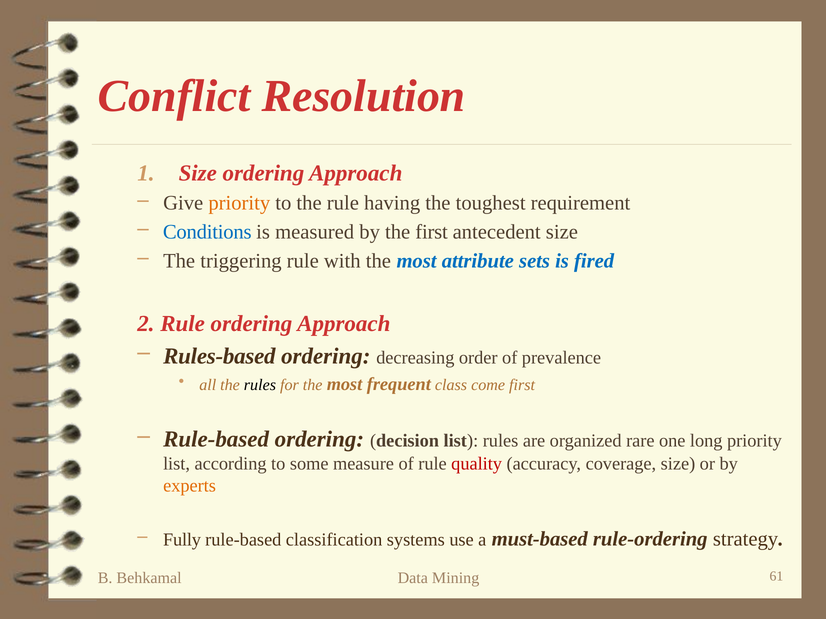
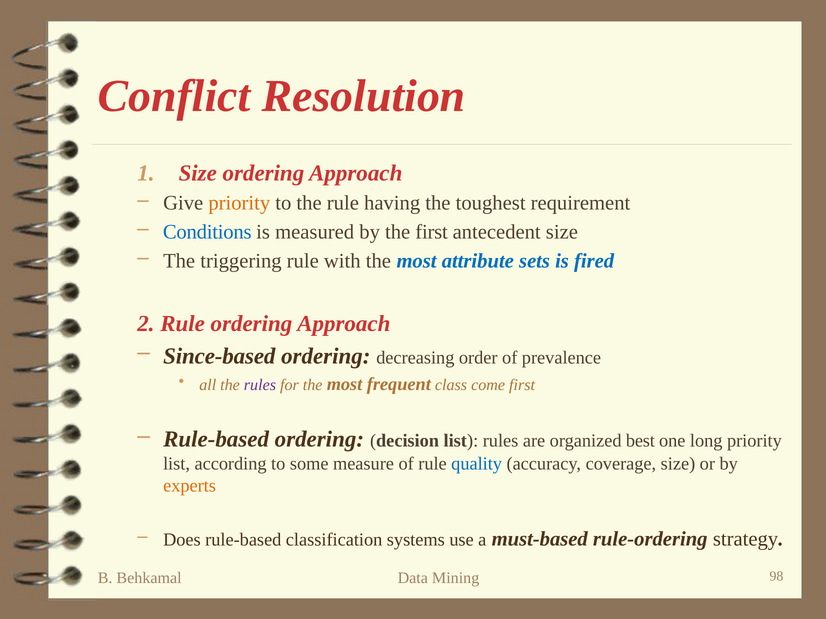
Rules-based: Rules-based -> Since-based (219, 356)
rules colour: black -> purple (260, 385)
rare: rare -> best (640, 441)
quality colour: red -> blue (477, 464)
Fully: Fully -> Does (182, 540)
61: 61 -> 98 (776, 577)
